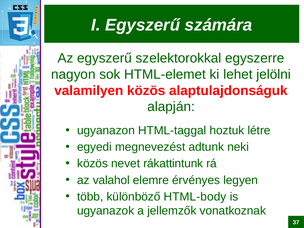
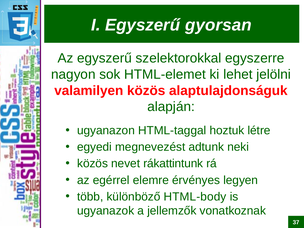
számára: számára -> gyorsan (218, 25)
valahol: valahol -> egérrel (111, 180)
